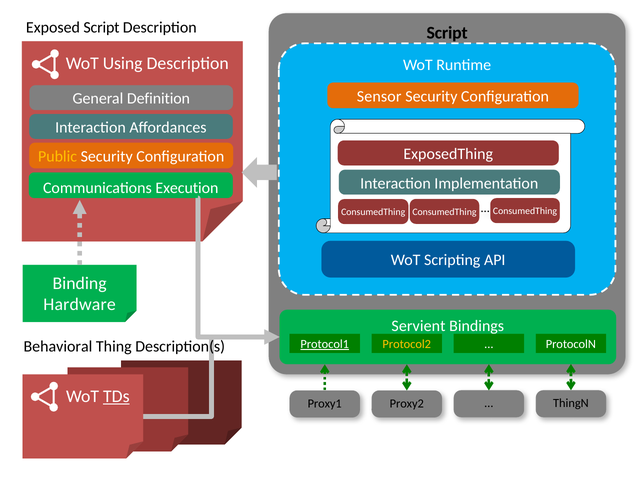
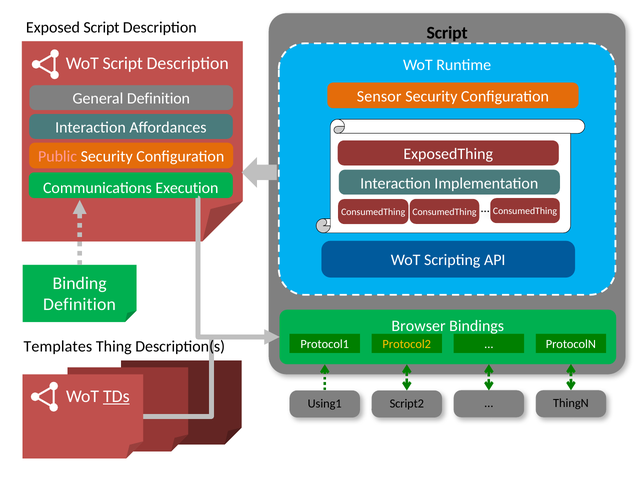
WoT Using: Using -> Script (123, 63)
Public colour: yellow -> pink (58, 156)
Hardware: Hardware -> Definition (80, 304)
Servient: Servient -> Browser (419, 325)
Protocol1 underline: present -> none (325, 344)
Behavioral: Behavioral -> Templates (58, 346)
Proxy1: Proxy1 -> Using1 (325, 403)
Proxy2: Proxy2 -> Script2 (407, 403)
